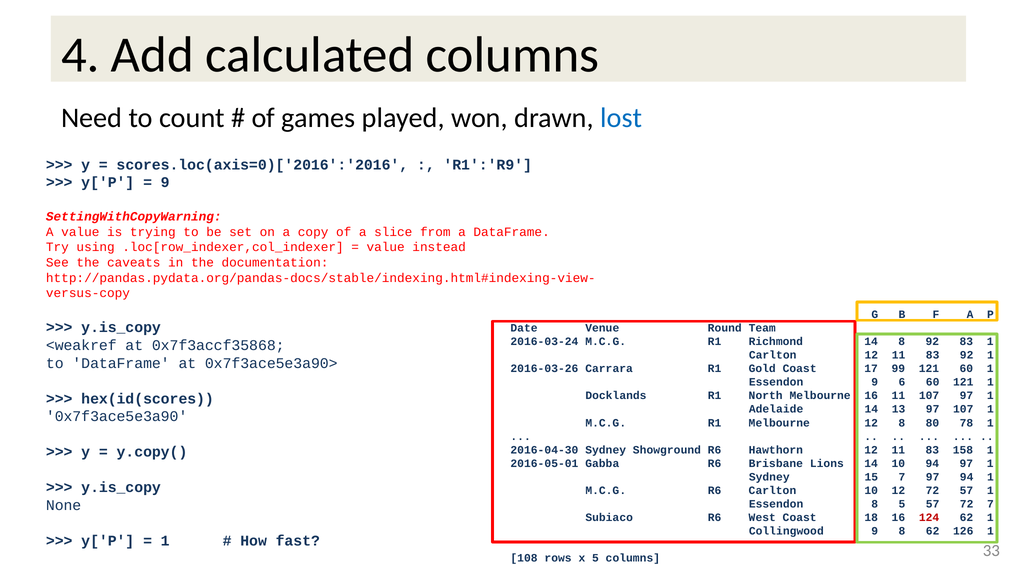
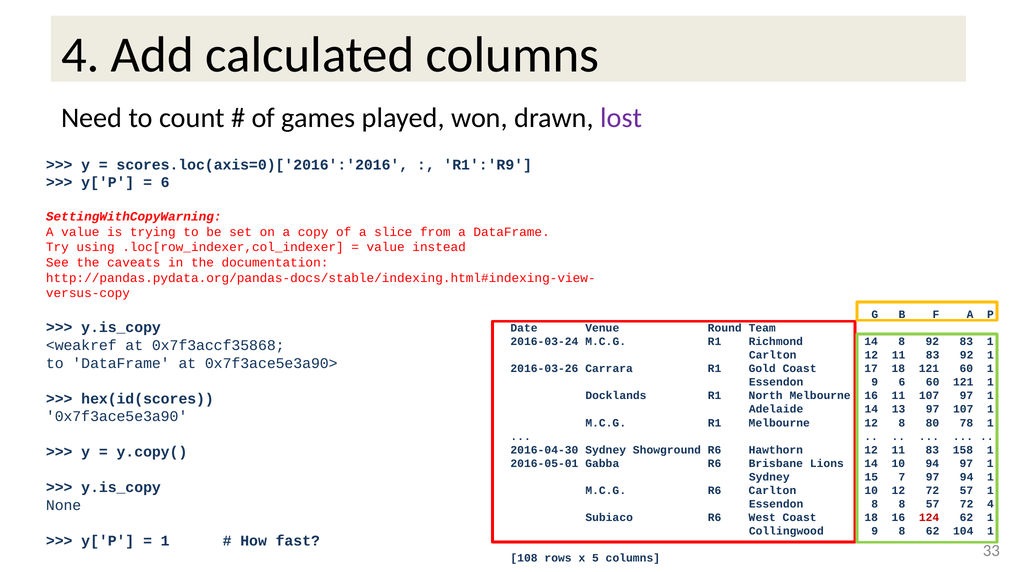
lost colour: blue -> purple (621, 118)
9: 9 -> 6 (165, 183)
17 99: 99 -> 18 (898, 369)
8 5: 5 -> 8 (902, 504)
72 7: 7 -> 4 (991, 504)
126: 126 -> 104 (963, 531)
